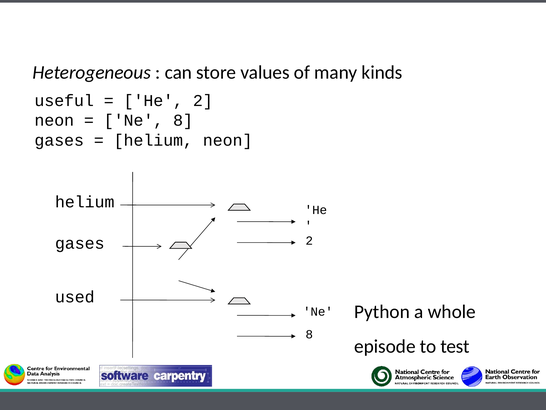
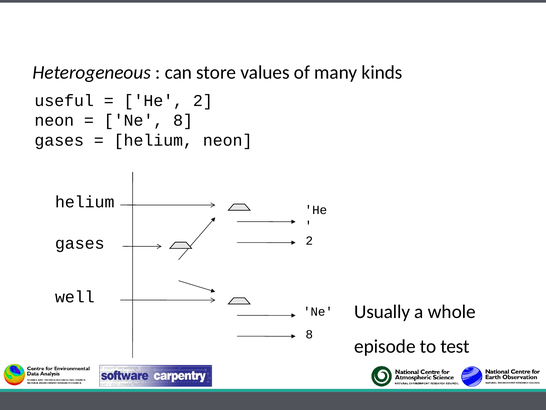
used: used -> well (75, 297)
Python: Python -> Usually (382, 311)
